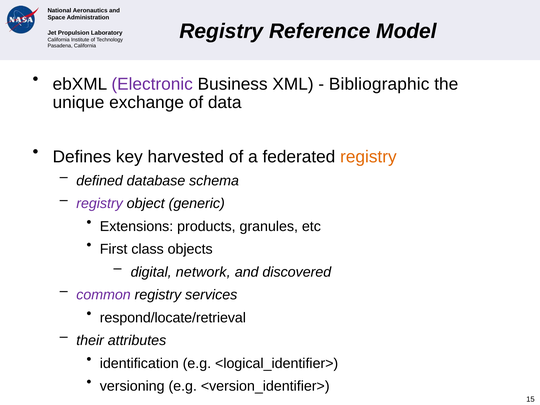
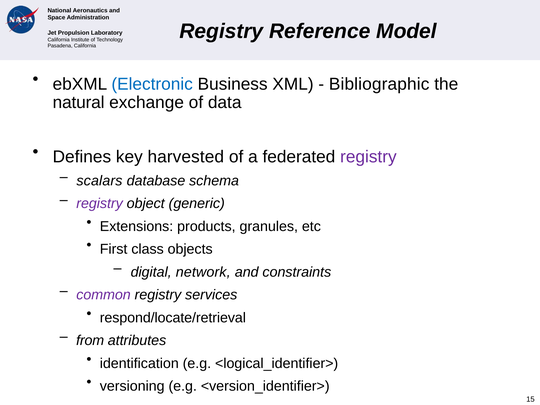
Electronic colour: purple -> blue (152, 84)
unique: unique -> natural (79, 103)
registry colour: orange -> purple (368, 157)
defined: defined -> scalars (99, 181)
discovered: discovered -> constraints (297, 272)
their: their -> from (90, 340)
